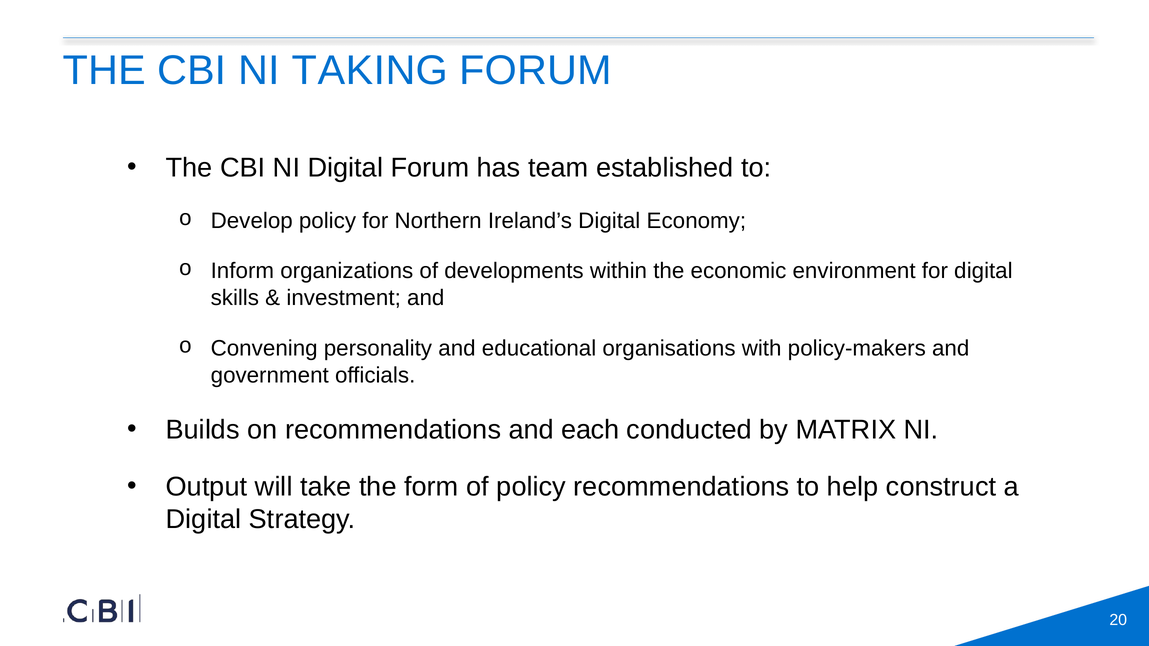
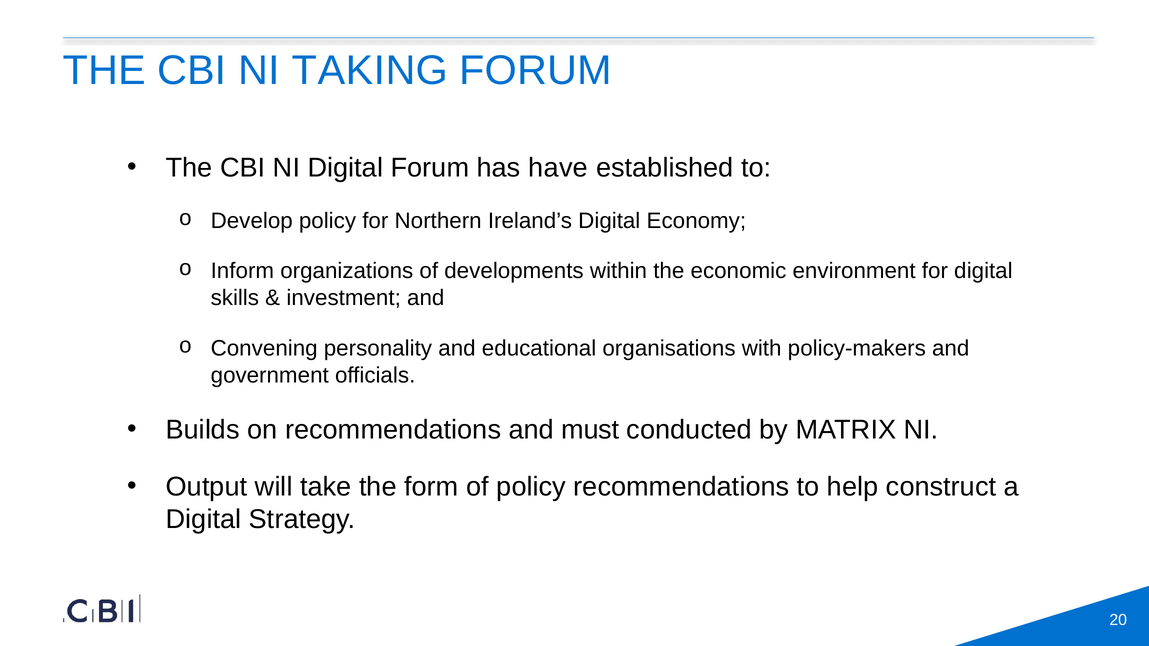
team: team -> have (558, 168)
each: each -> must (590, 430)
